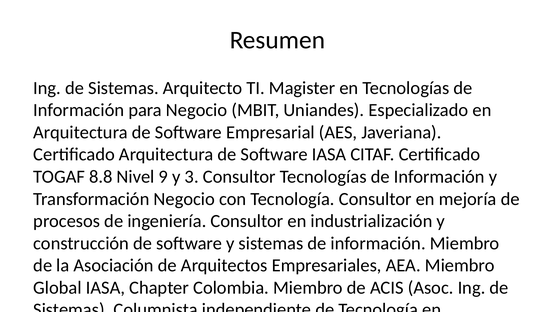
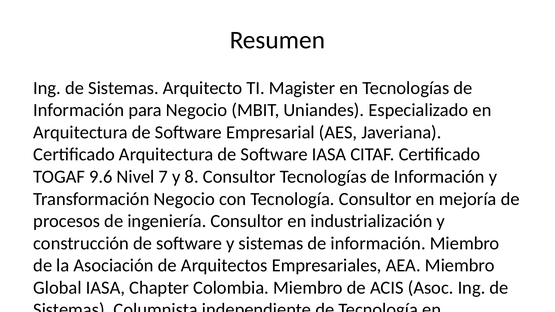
8.8: 8.8 -> 9.6 (101, 177)
9: 9 -> 7 (163, 177)
3: 3 -> 8 (192, 177)
